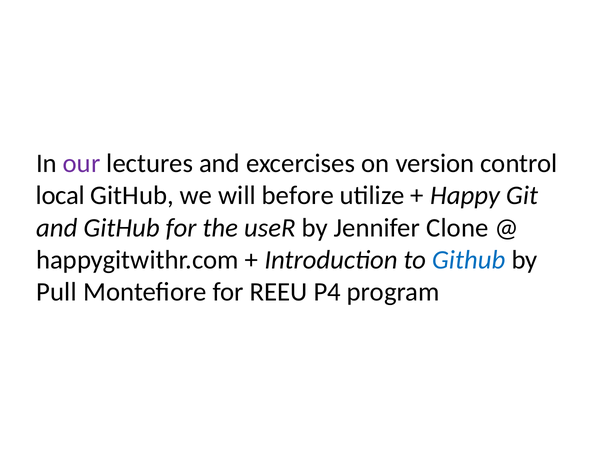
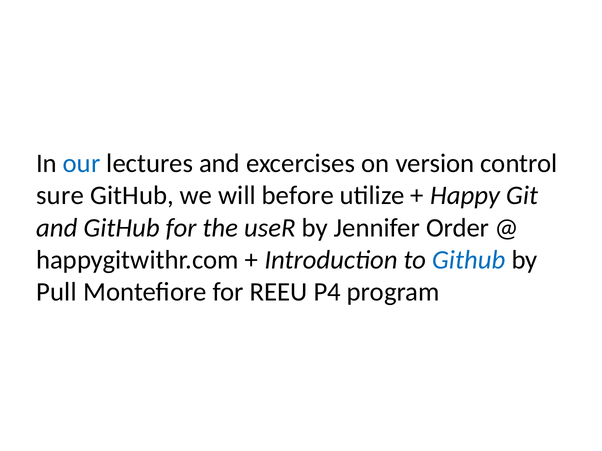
our colour: purple -> blue (82, 164)
local: local -> sure (60, 196)
Clone: Clone -> Order (458, 228)
